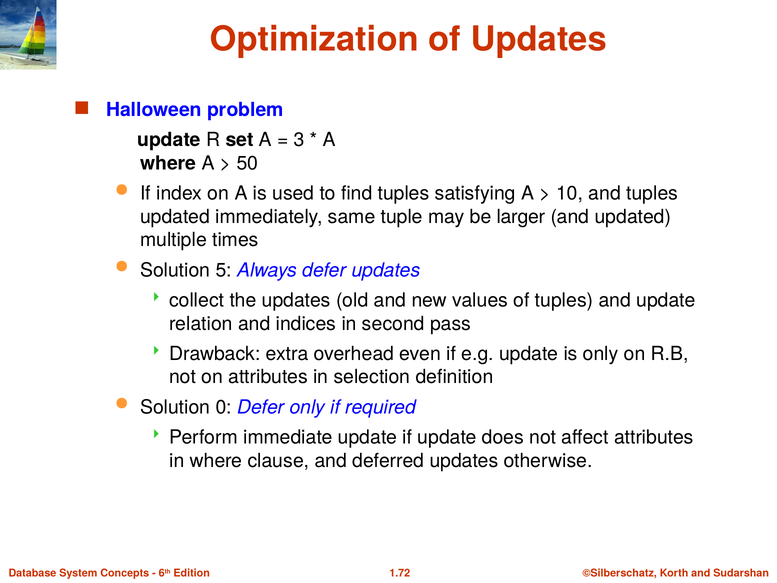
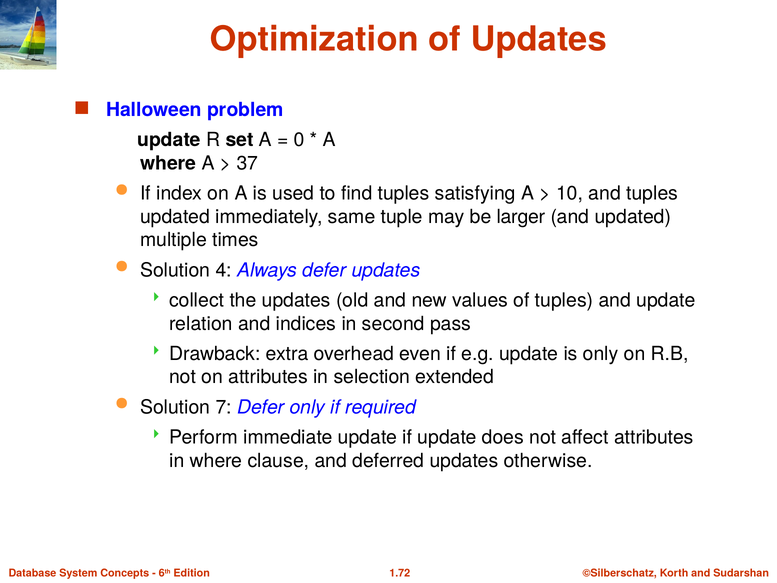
3: 3 -> 0 (299, 140)
50: 50 -> 37 (247, 163)
5: 5 -> 4 (224, 270)
definition: definition -> extended (455, 377)
0: 0 -> 7 (224, 407)
